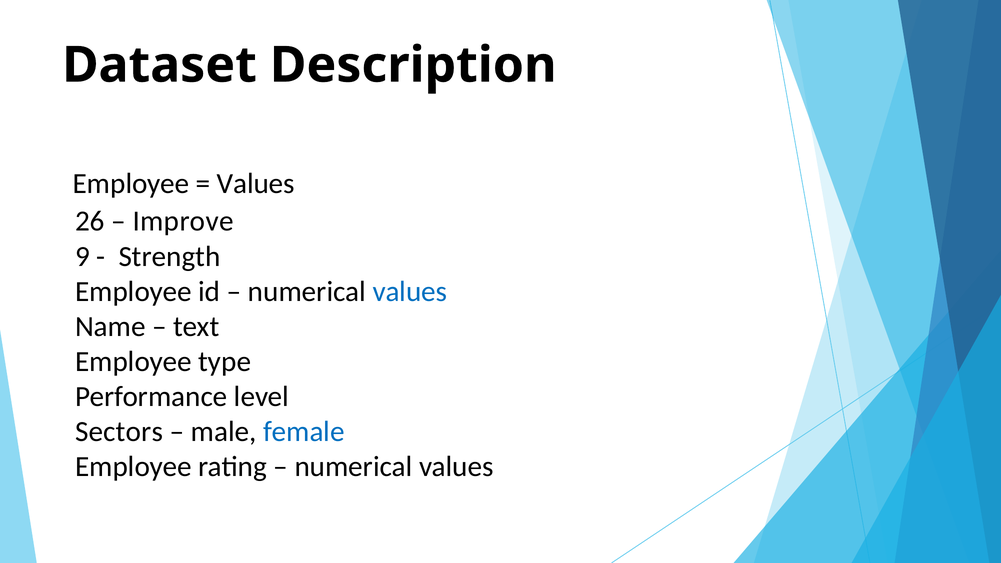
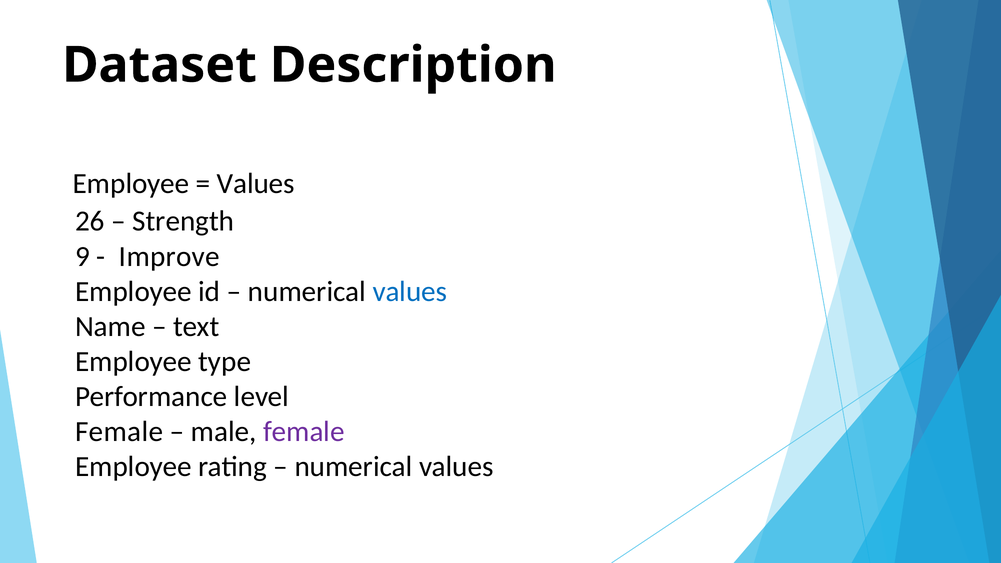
Improve: Improve -> Strength (183, 221)
Strength: Strength -> Improve (169, 256)
Sectors: Sectors -> Female (119, 432)
female colour: blue -> purple (304, 432)
